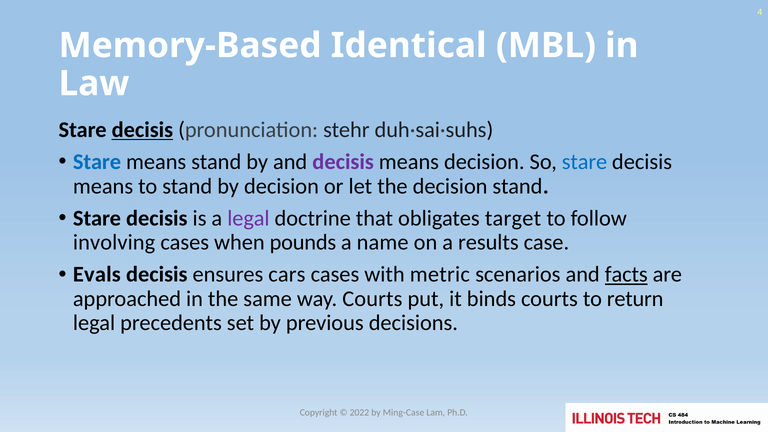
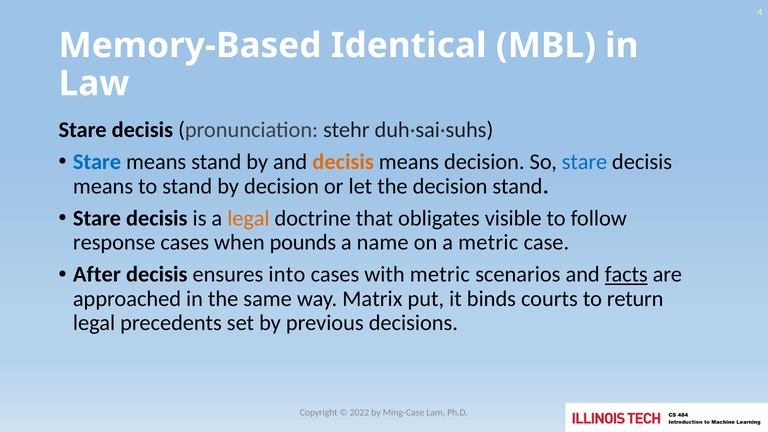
decisis underline: present -> none (142, 130)
decisis colour: purple -> orange (343, 162)
legal colour: purple -> orange (248, 218)
target: target -> visible (513, 218)
involving: involving -> response (114, 242)
a results: results -> metric (488, 242)
Evals: Evals -> After (97, 275)
cars: cars -> into (287, 275)
way Courts: Courts -> Matrix (372, 299)
